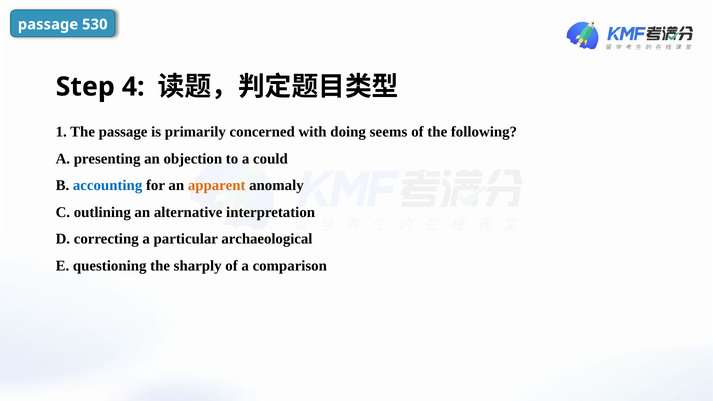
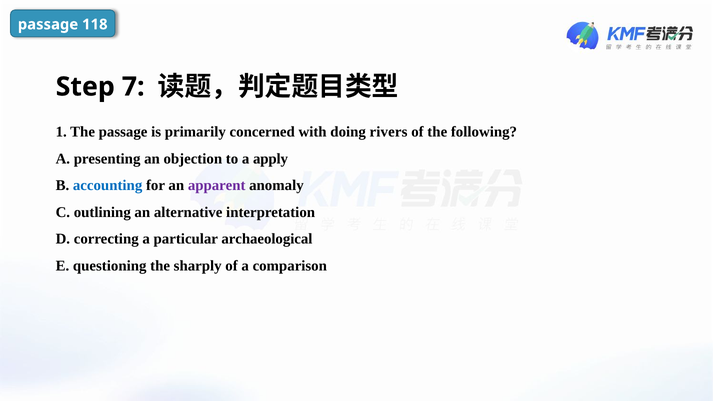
530: 530 -> 118 (95, 24)
4: 4 -> 7 (133, 87)
seems: seems -> rivers (389, 132)
could: could -> apply (271, 159)
apparent colour: orange -> purple (217, 185)
